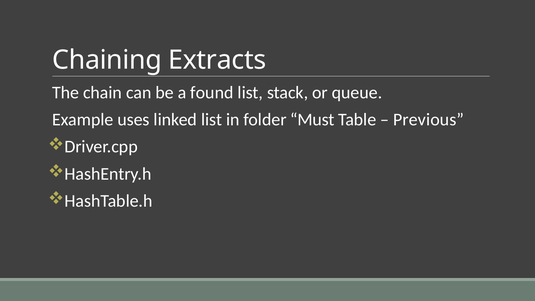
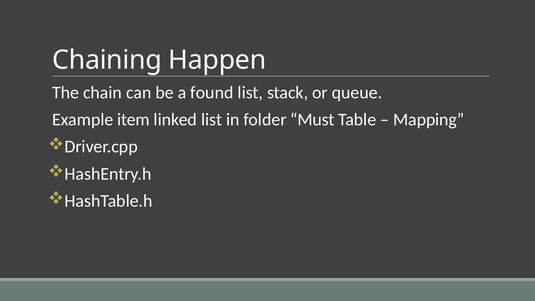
Extracts: Extracts -> Happen (217, 60)
uses: uses -> item (134, 120)
Previous: Previous -> Mapping (429, 120)
